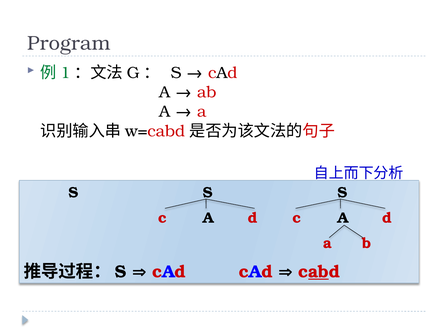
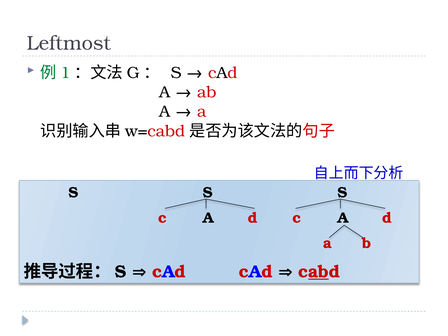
Program: Program -> Leftmost (69, 43)
